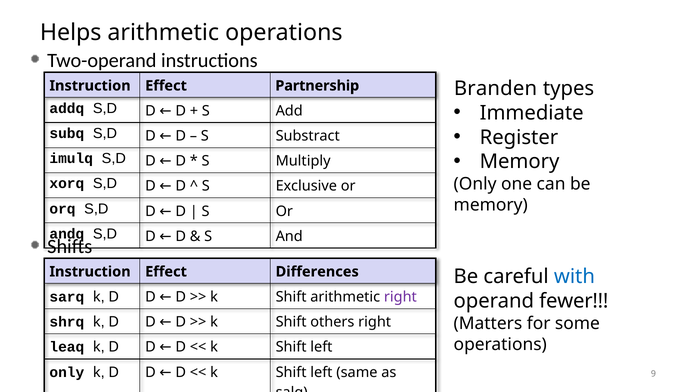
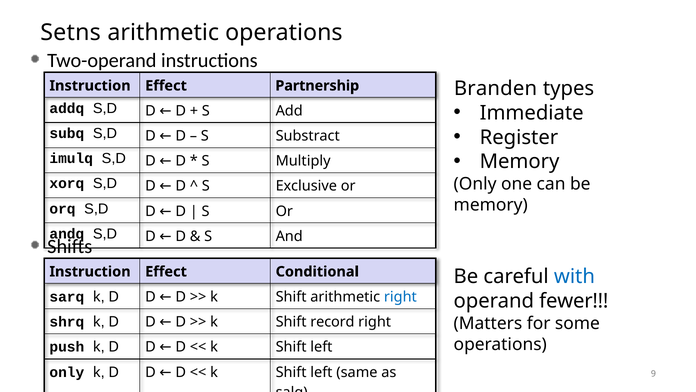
Helps: Helps -> Setns (71, 32)
Differences: Differences -> Conditional (317, 271)
right colour: purple -> blue (400, 296)
others: others -> record (332, 322)
leaq: leaq -> push (67, 347)
